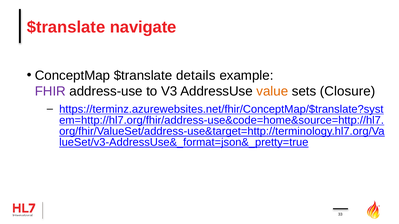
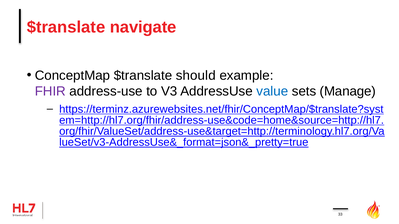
details: details -> should (196, 76)
value colour: orange -> blue (272, 92)
Closure: Closure -> Manage (348, 92)
